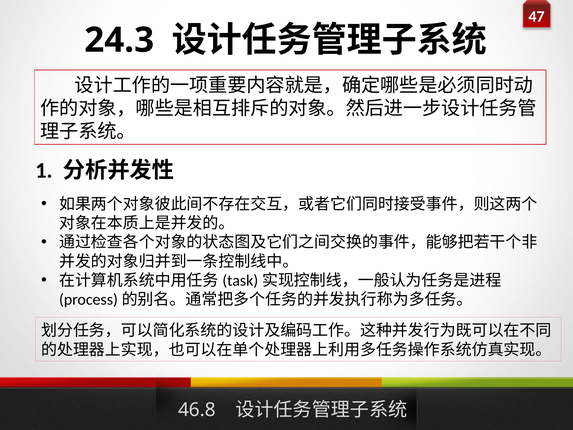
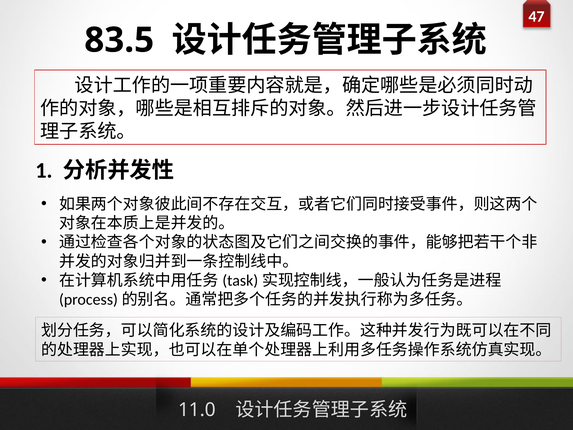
24.3: 24.3 -> 83.5 (119, 40)
46.8: 46.8 -> 11.0 (197, 410)
